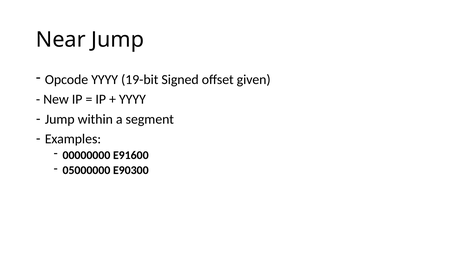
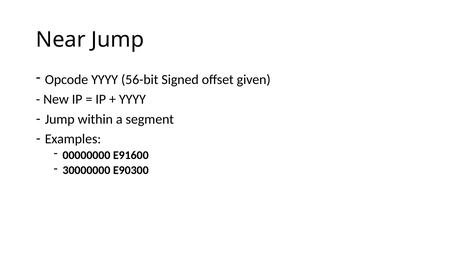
19-bit: 19-bit -> 56-bit (140, 80)
05000000: 05000000 -> 30000000 (86, 171)
